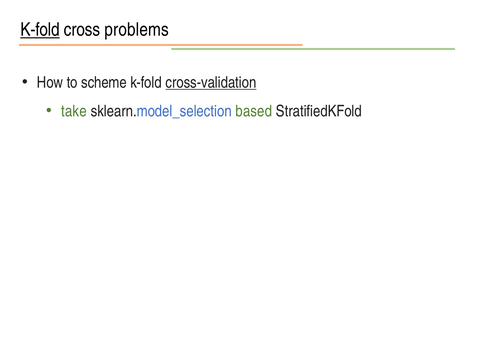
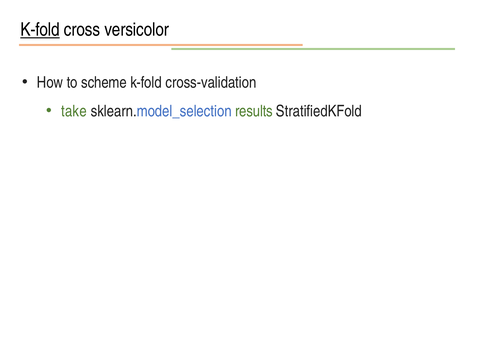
problems: problems -> versicolor (137, 30)
cross-validation underline: present -> none (211, 83)
based: based -> results (254, 111)
